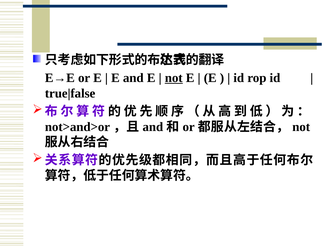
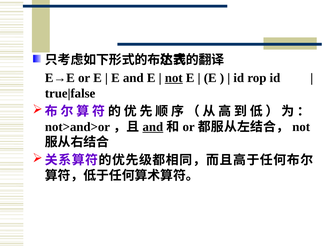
and underline: none -> present (153, 127)
